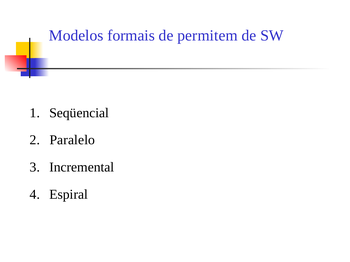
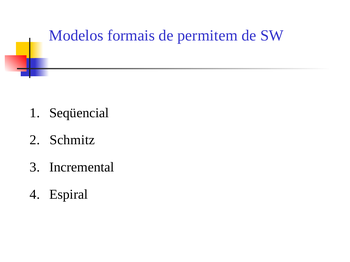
Paralelo: Paralelo -> Schmitz (72, 140)
